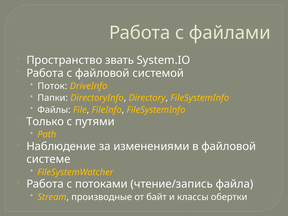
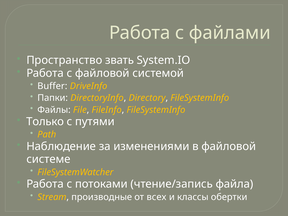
Поток: Поток -> Buffer (52, 86)
байт: байт -> всех (156, 197)
